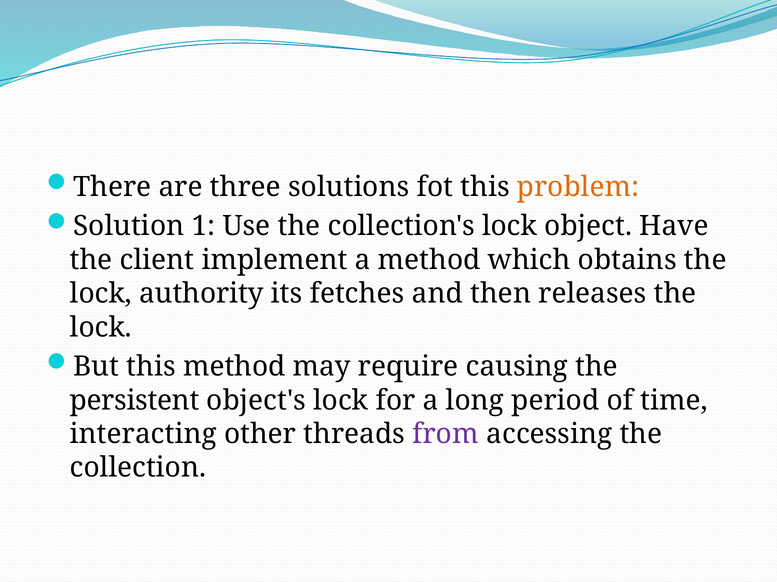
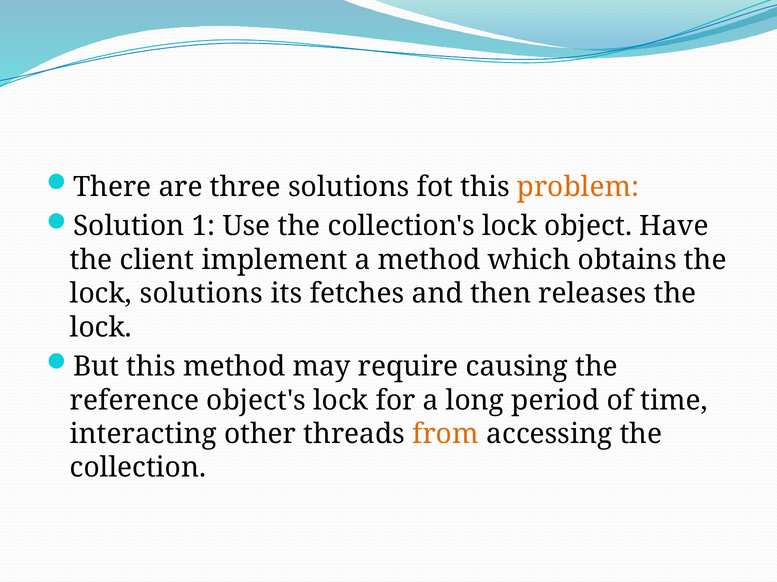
lock authority: authority -> solutions (201, 294)
persistent: persistent -> reference (134, 401)
from colour: purple -> orange (445, 435)
